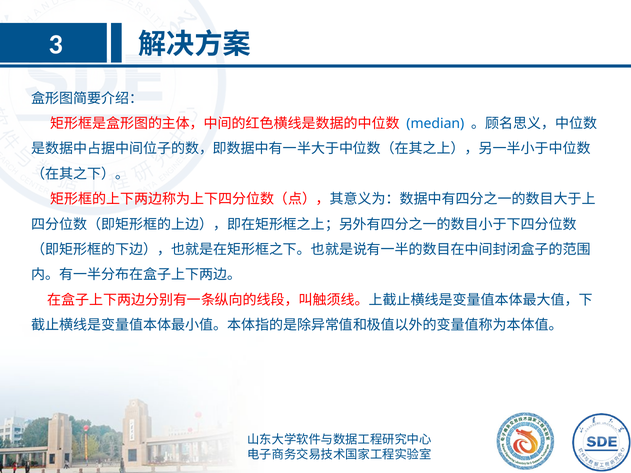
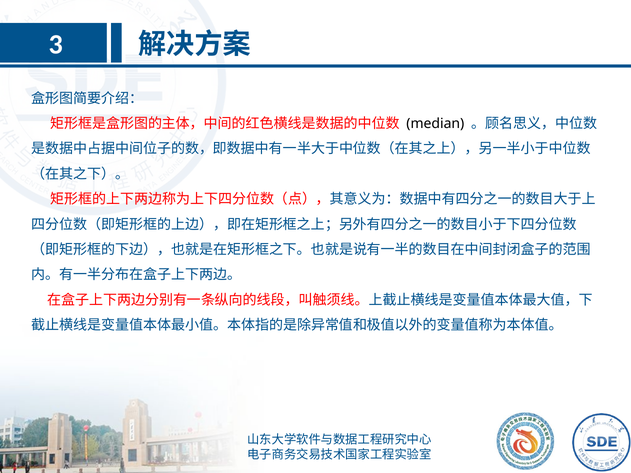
median colour: blue -> black (435, 124)
